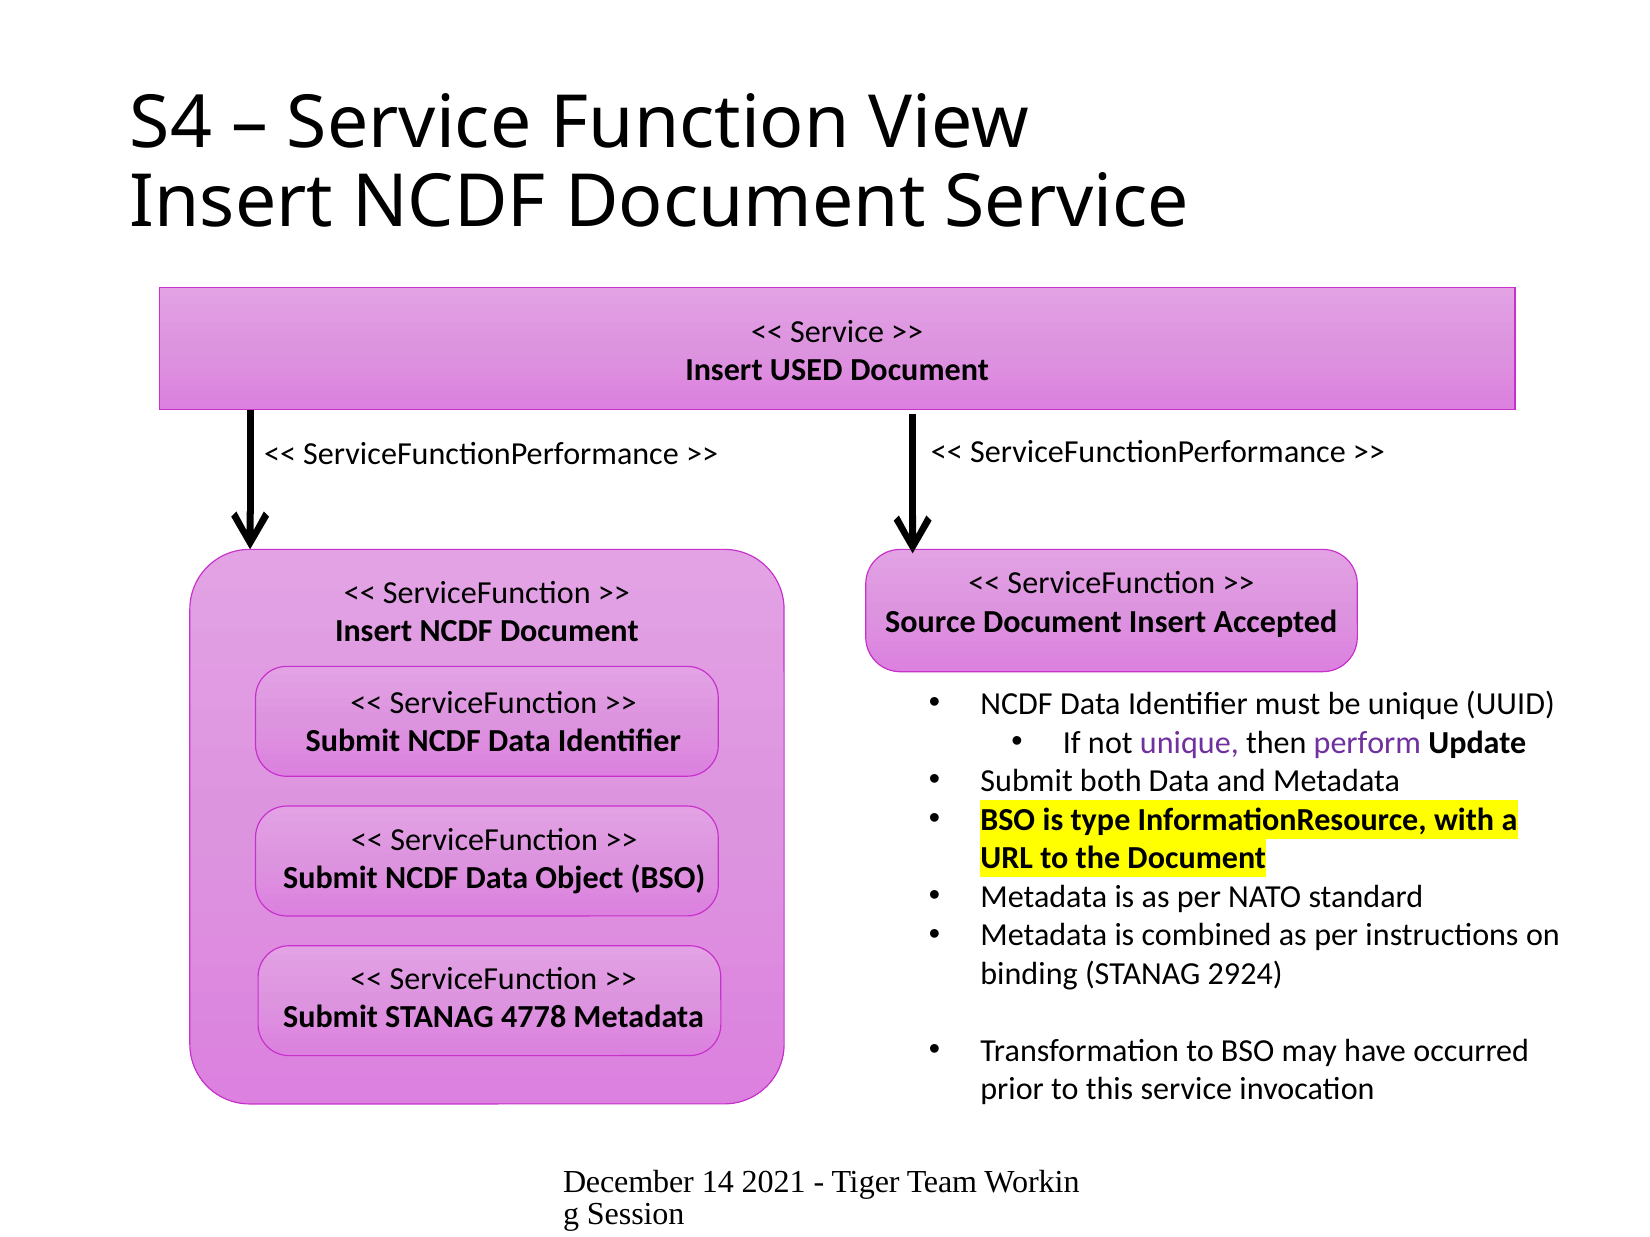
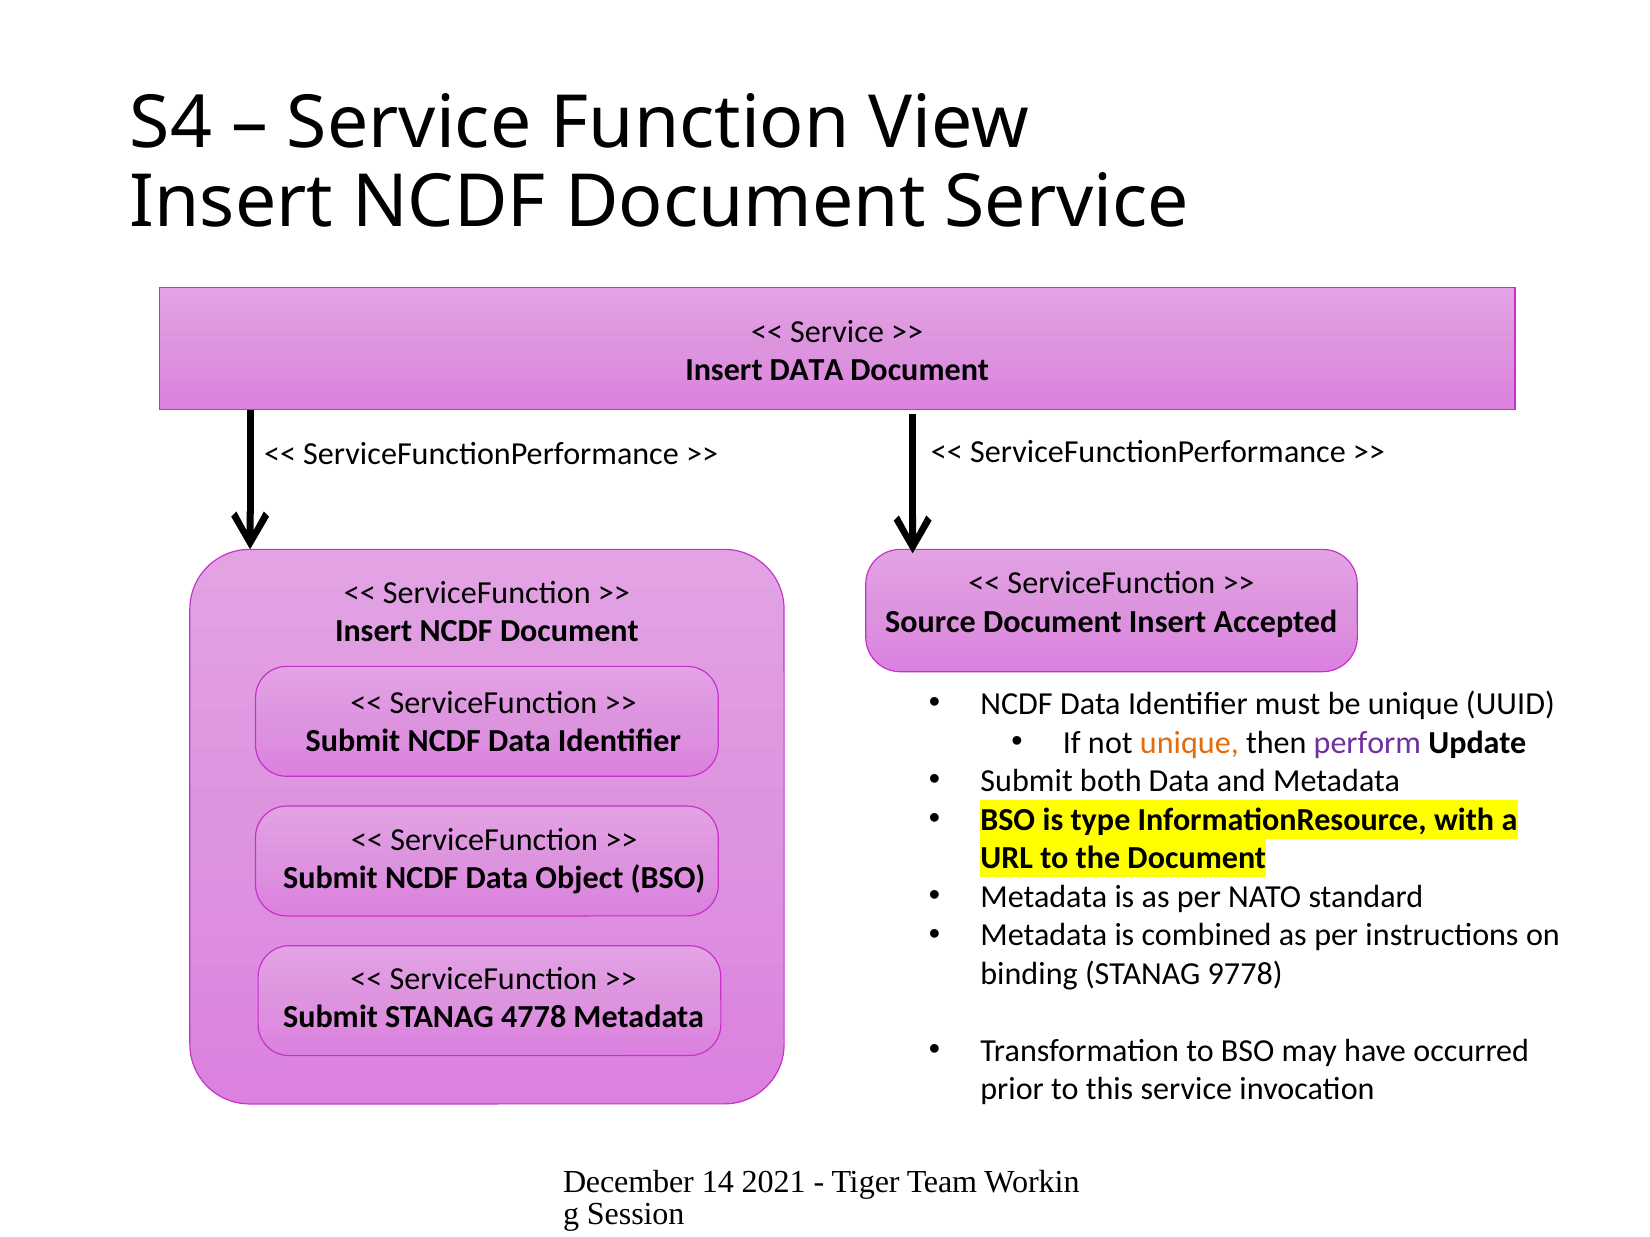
Insert USED: USED -> DATA (807, 370)
unique colour: purple -> orange (1189, 743)
2924: 2924 -> 9778 (1245, 974)
